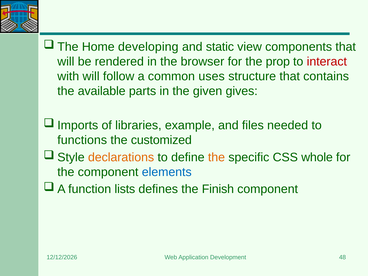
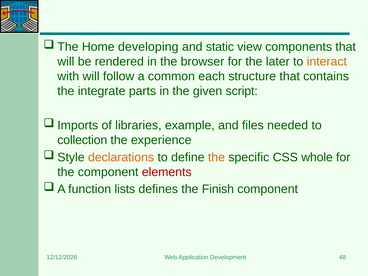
prop: prop -> later (278, 62)
interact colour: red -> orange (327, 62)
uses: uses -> each (212, 76)
available: available -> integrate (102, 91)
gives: gives -> script (242, 91)
functions: functions -> collection (82, 140)
customized: customized -> experience (161, 140)
elements colour: blue -> red (167, 172)
